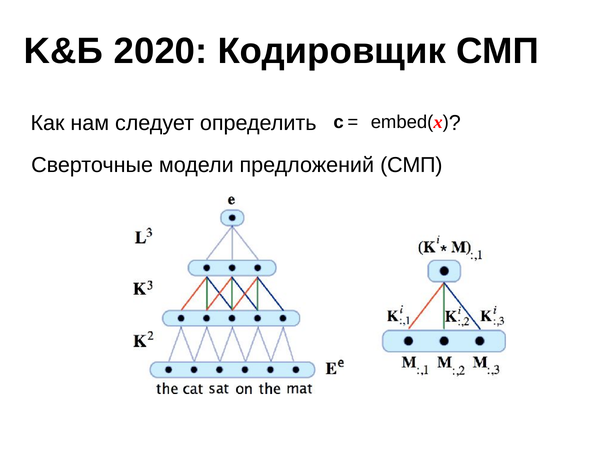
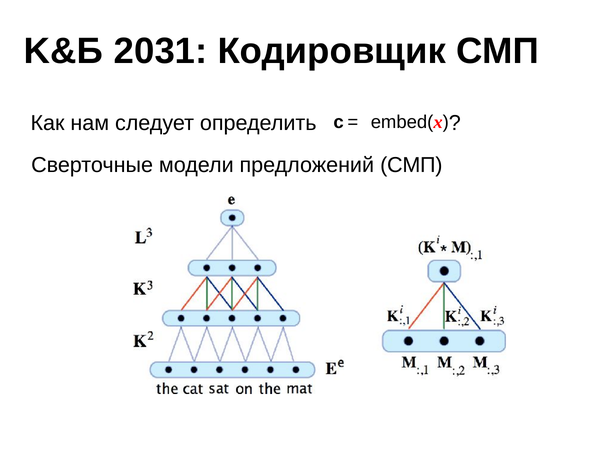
2020: 2020 -> 2031 (161, 51)
